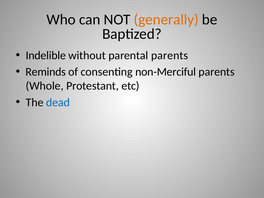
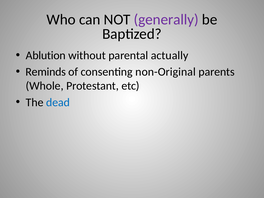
generally colour: orange -> purple (166, 19)
Indelible: Indelible -> Ablution (46, 55)
parental parents: parents -> actually (170, 55)
non-Merciful: non-Merciful -> non-Original (166, 72)
